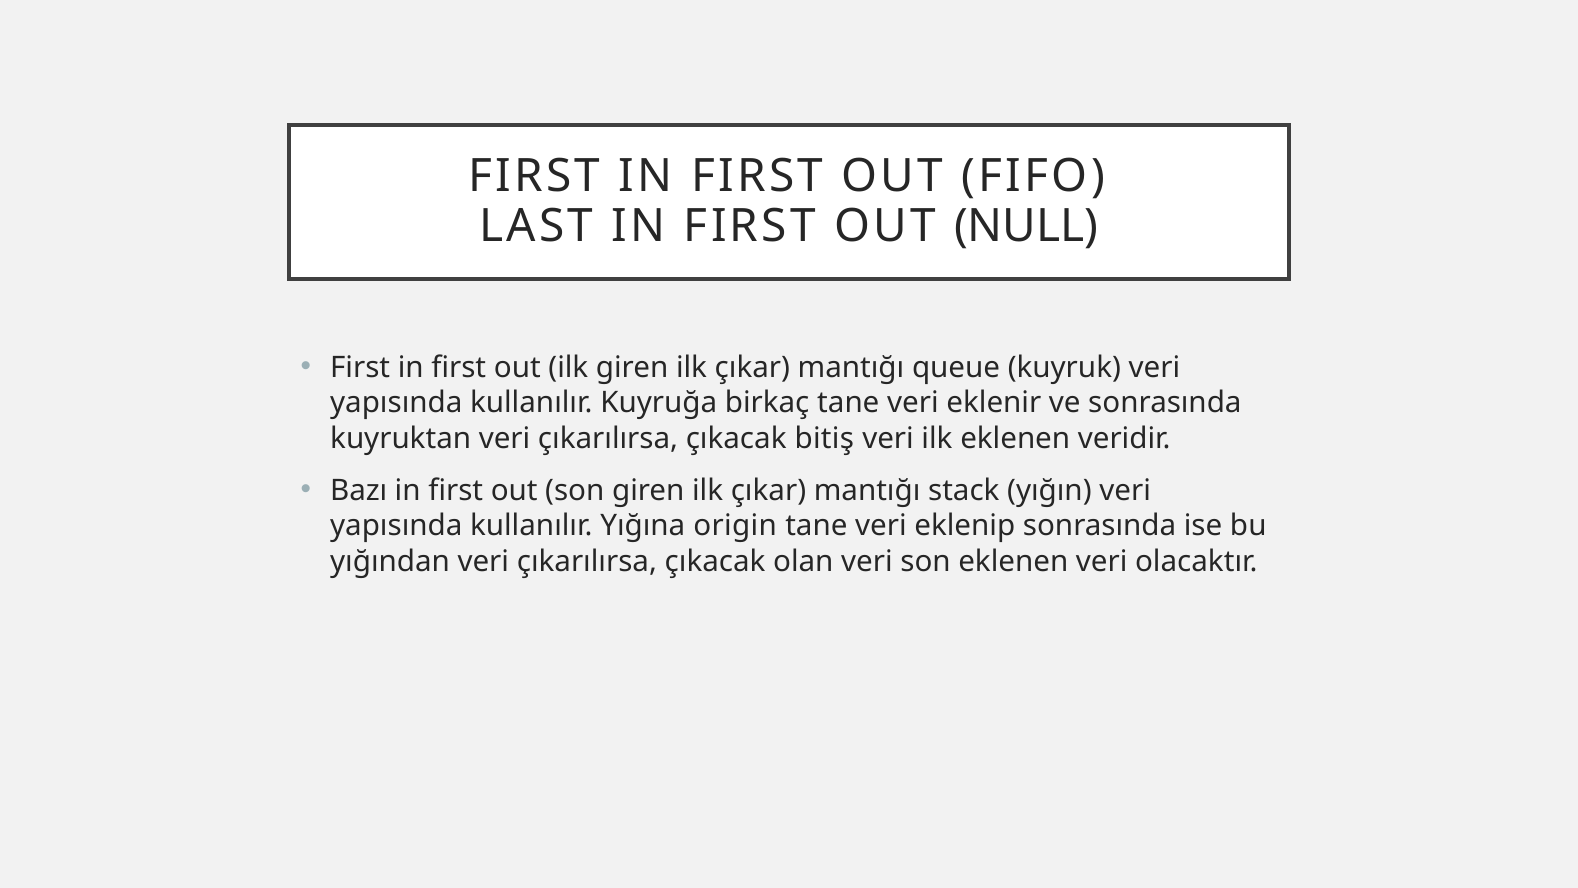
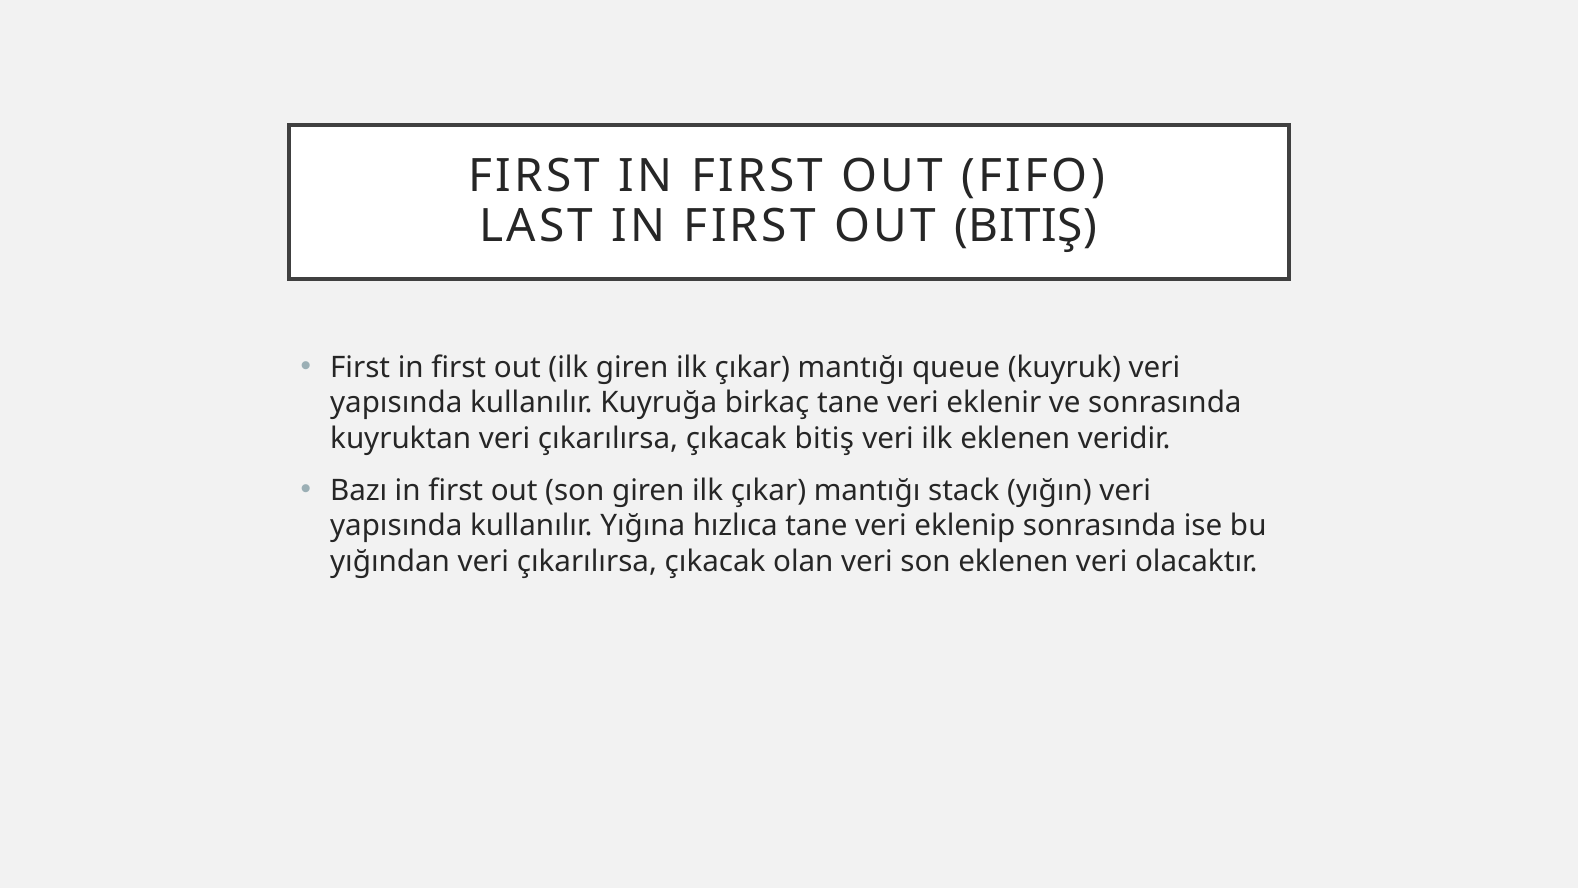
OUT NULL: NULL -> BITIŞ (1026, 226)
origin: origin -> hızlıca (735, 526)
